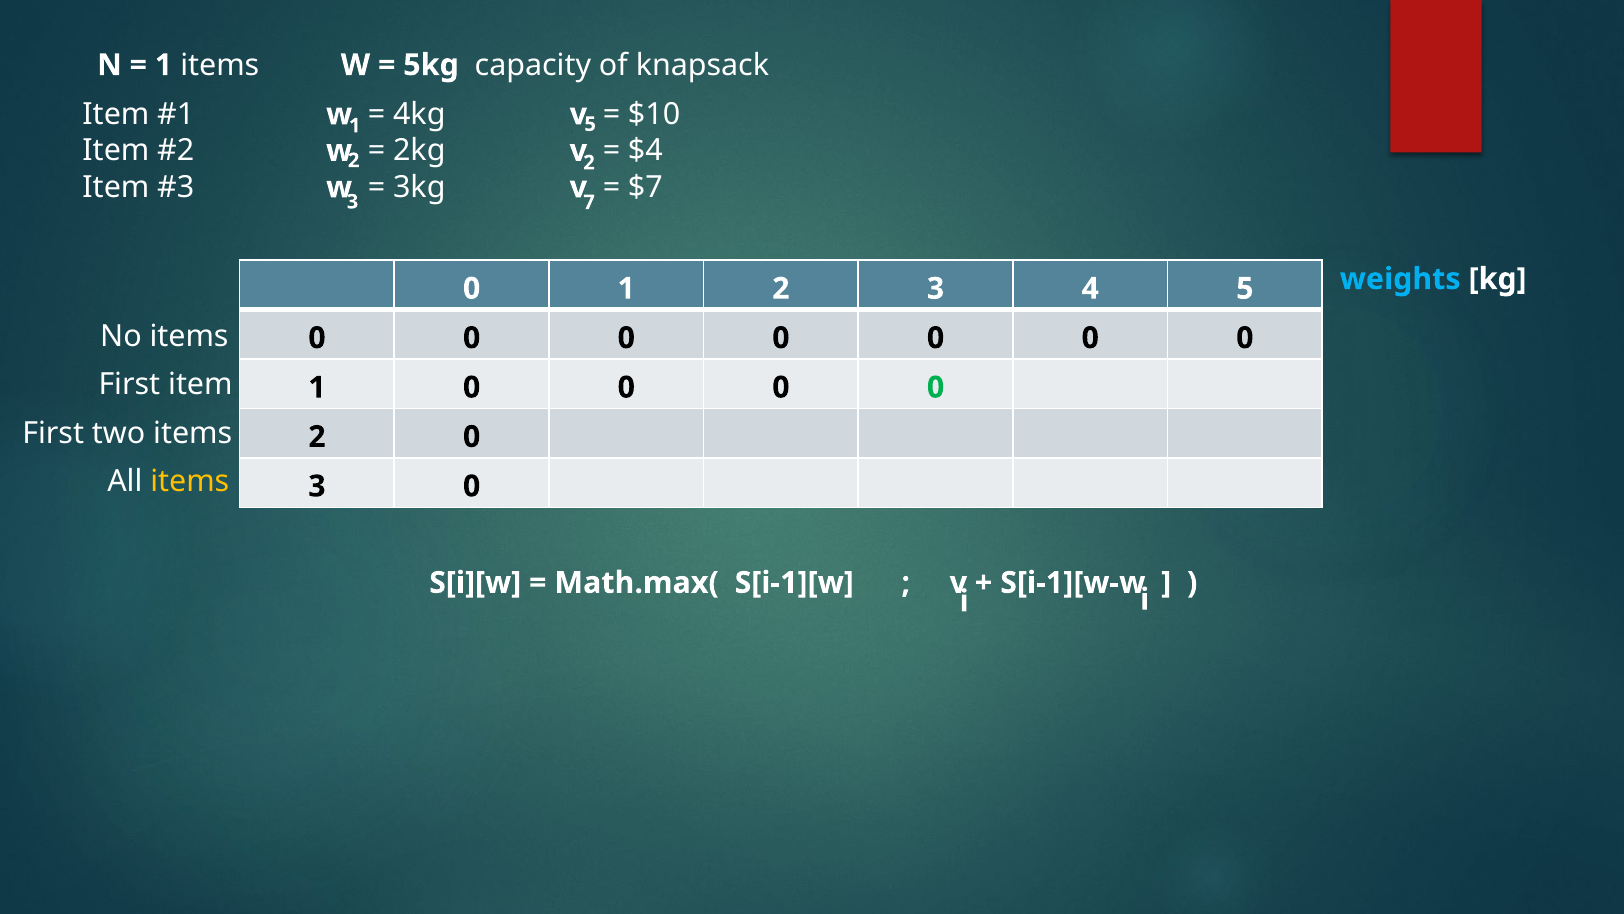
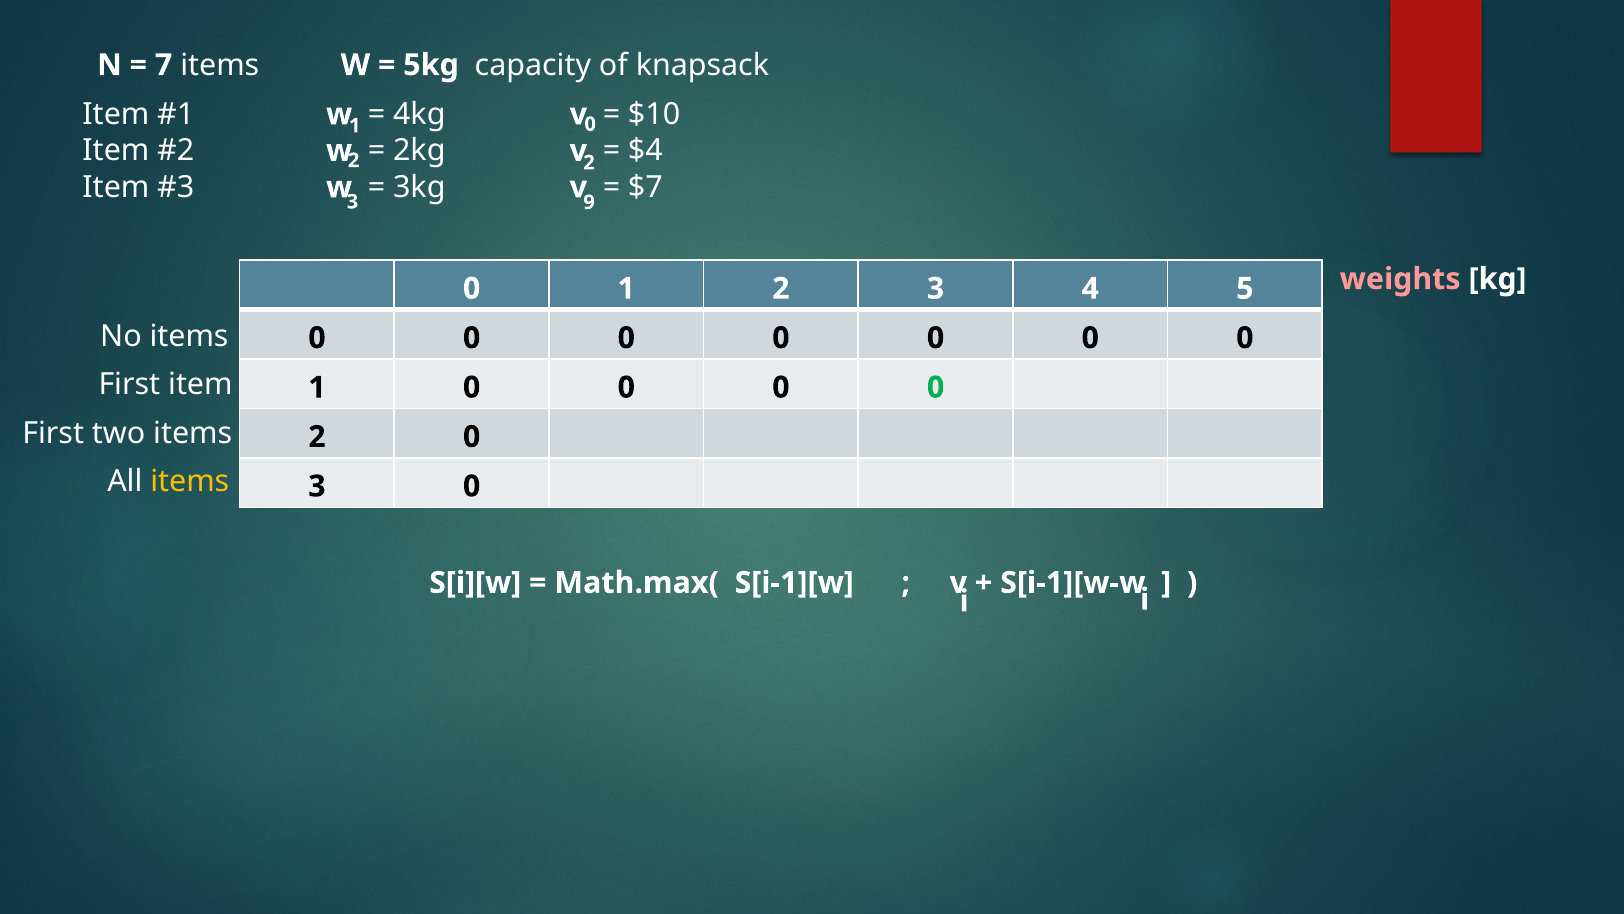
1: 1 -> 7 (164, 65)
5: 5 -> 0 (590, 124)
7: 7 -> 9 (589, 202)
weights colour: light blue -> pink (1400, 279)
